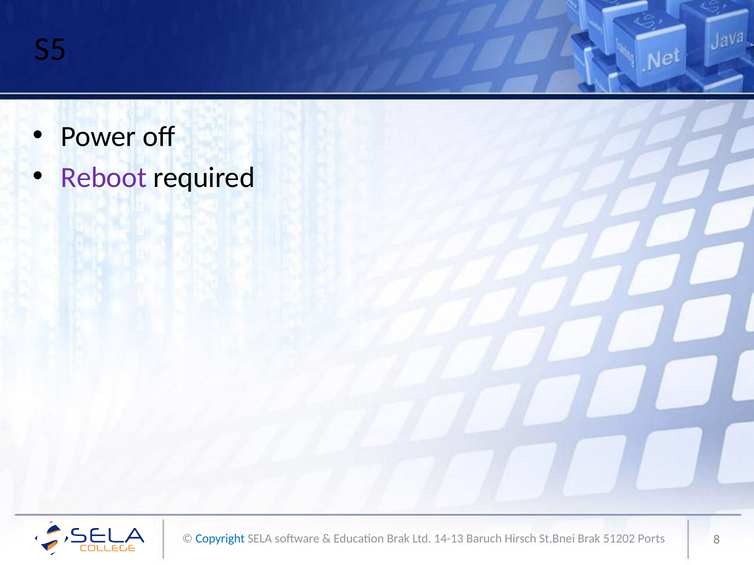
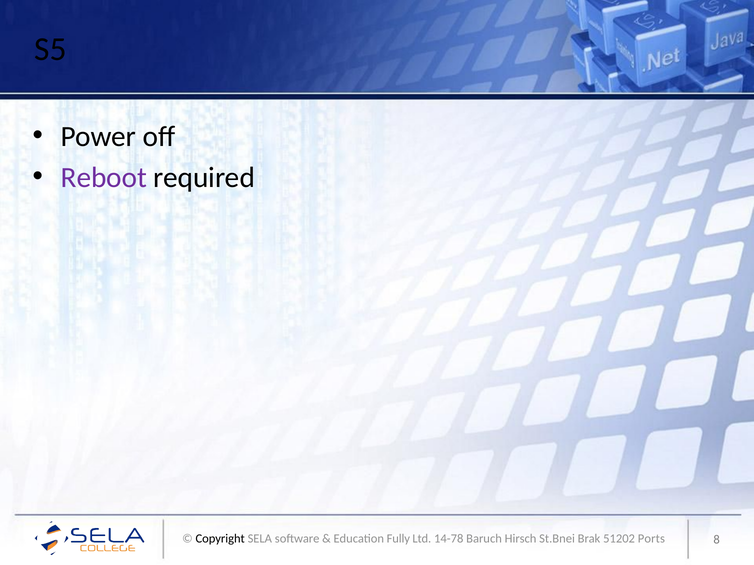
Copyright colour: blue -> black (220, 539)
Education Brak: Brak -> Fully (398, 539)
14-13: 14-13 -> 14-78 (449, 539)
